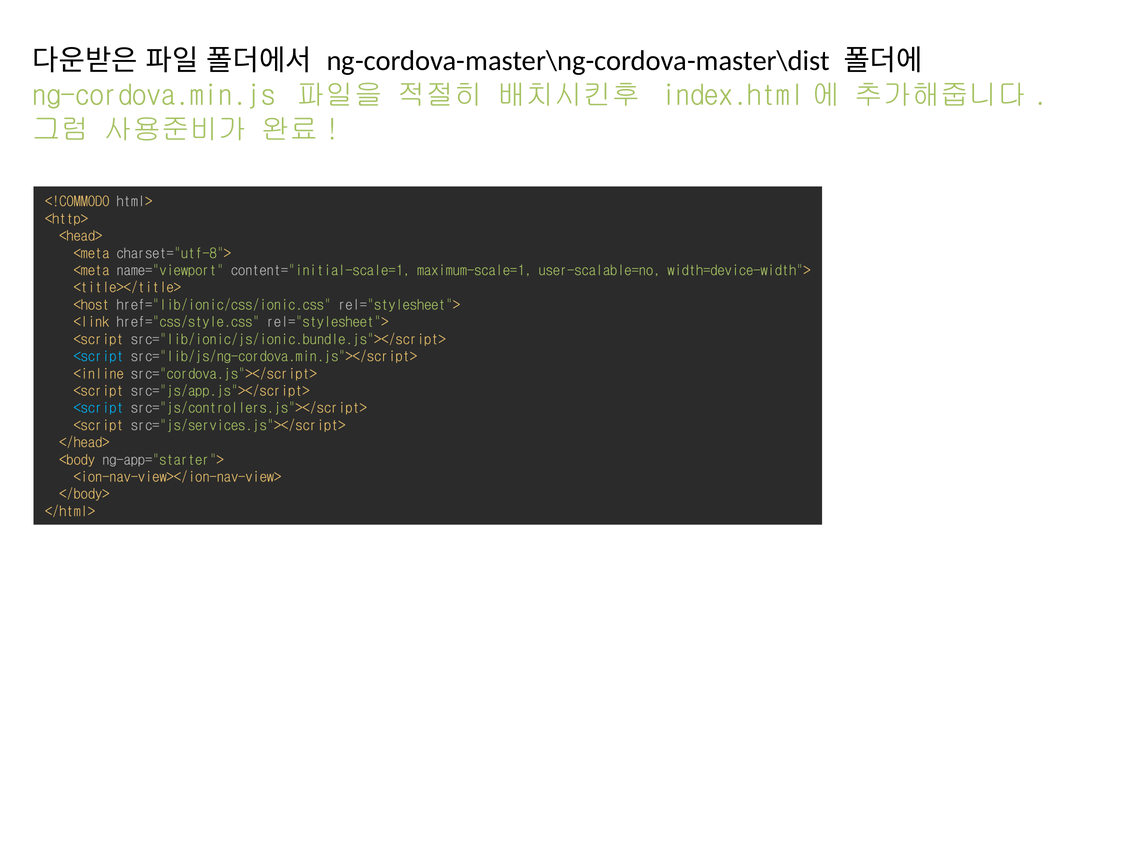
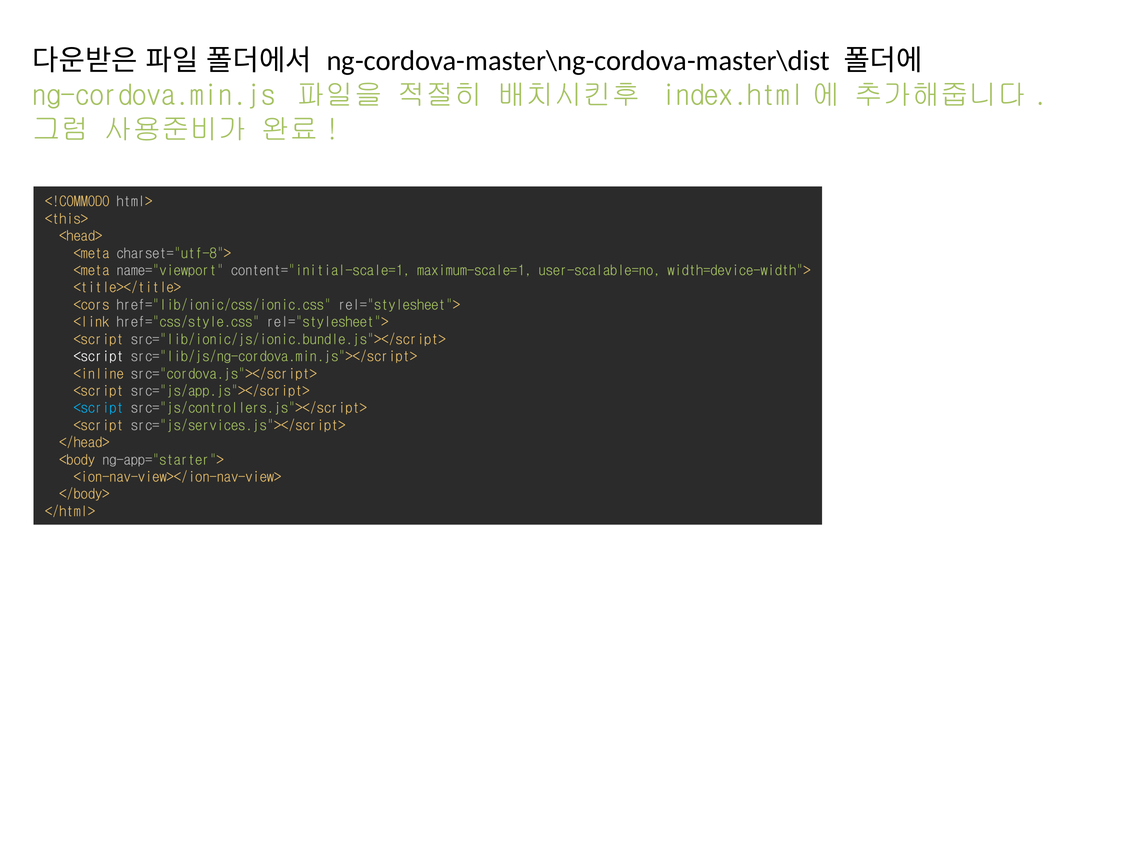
<http>: <http> -> <this> (66, 219)
<host: <host -> <cors (92, 305)
<script colour: light blue -> white (99, 357)
